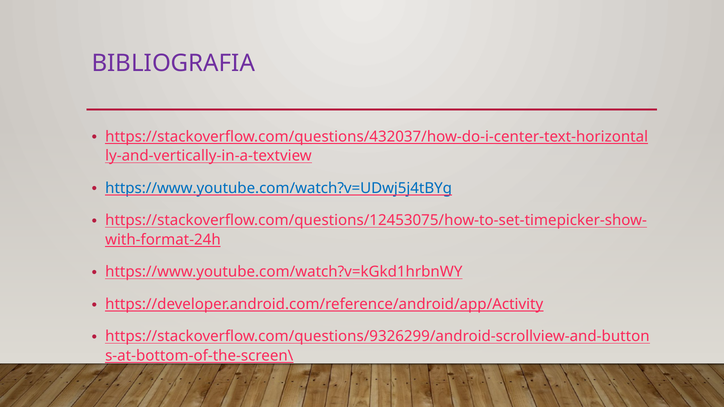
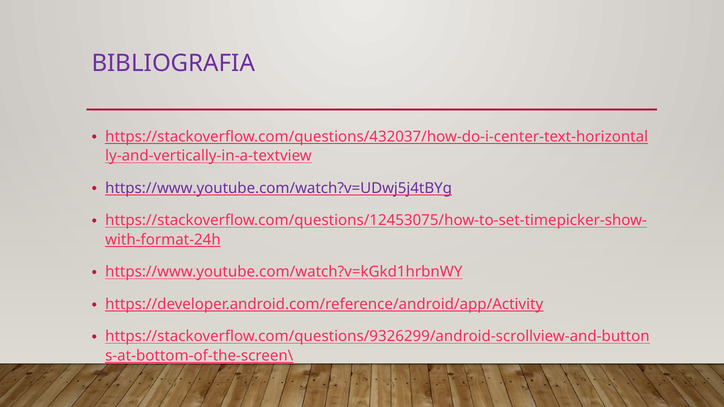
https://www.youtube.com/watch?v=UDwj5j4tBYg colour: blue -> purple (279, 188)
